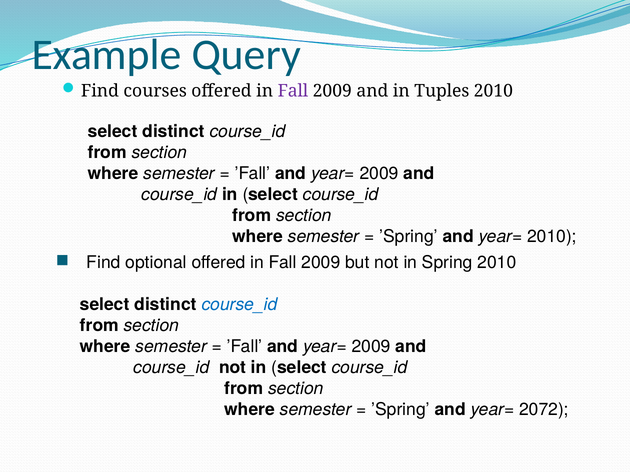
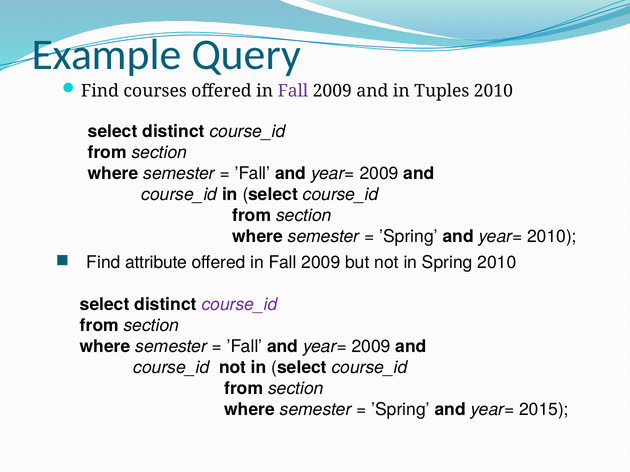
optional: optional -> attribute (156, 263)
course_id colour: blue -> purple (240, 305)
2072: 2072 -> 2015 (544, 410)
